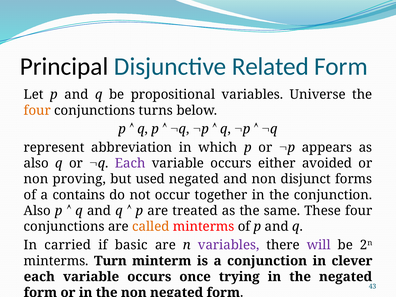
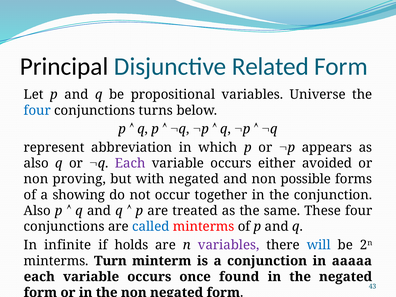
four colour: orange -> blue (37, 110)
used: used -> with (150, 179)
disjunct: disjunct -> possible (306, 179)
contains: contains -> showing (79, 195)
called colour: orange -> blue (151, 227)
carried: carried -> infinite (68, 245)
basic: basic -> holds (131, 245)
will colour: purple -> blue (319, 245)
clever: clever -> aaaaa (352, 261)
trying: trying -> found (239, 277)
